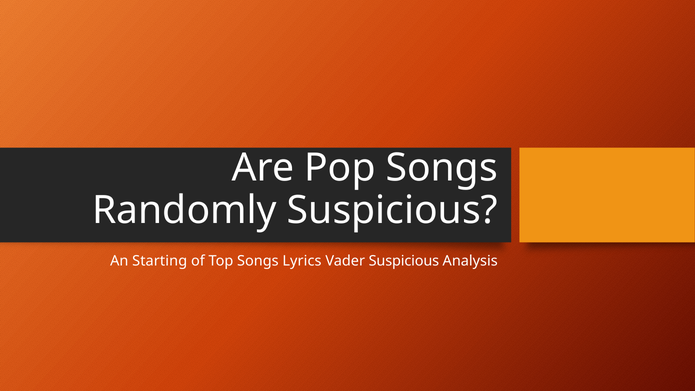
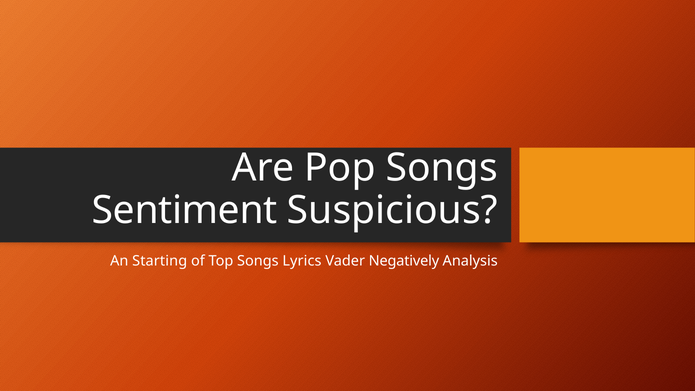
Randomly: Randomly -> Sentiment (185, 210)
Vader Suspicious: Suspicious -> Negatively (404, 261)
